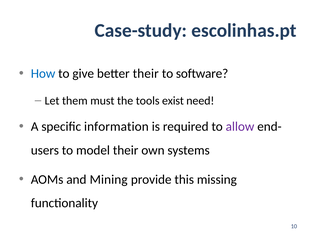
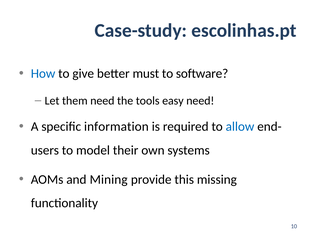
better their: their -> must (146, 74)
them must: must -> need (102, 101)
exist: exist -> easy (173, 101)
allow colour: purple -> blue (240, 127)
